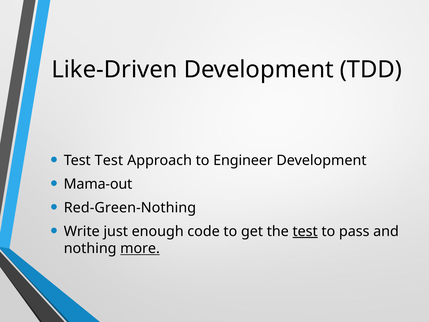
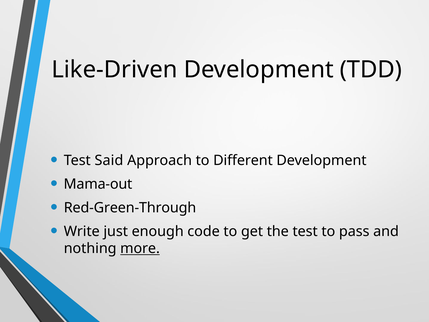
Test Test: Test -> Said (109, 160)
Engineer: Engineer -> Different (243, 160)
Red-Green-Nothing: Red-Green-Nothing -> Red-Green-Through (130, 208)
test underline: present -> none (305, 231)
